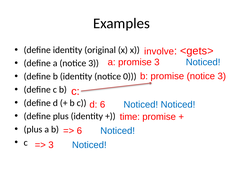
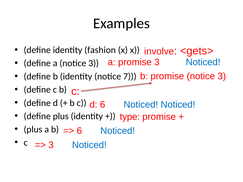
original: original -> fashion (100, 50)
0: 0 -> 7 (130, 77)
time: time -> type (130, 117)
